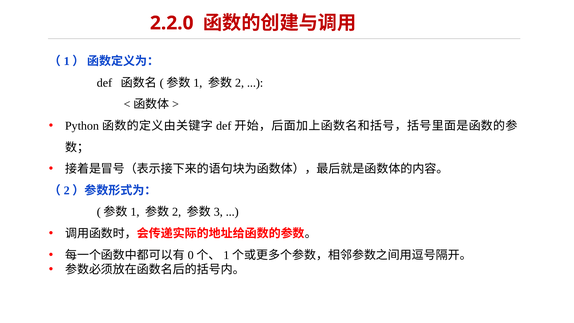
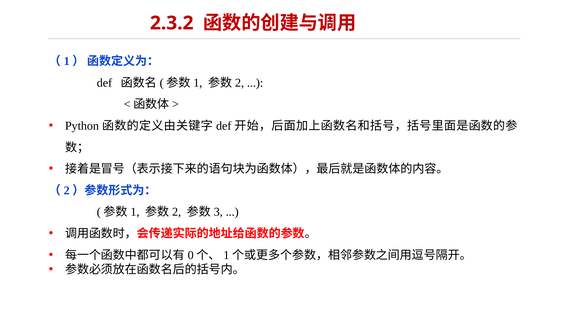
2.2.0: 2.2.0 -> 2.3.2 (172, 23)
